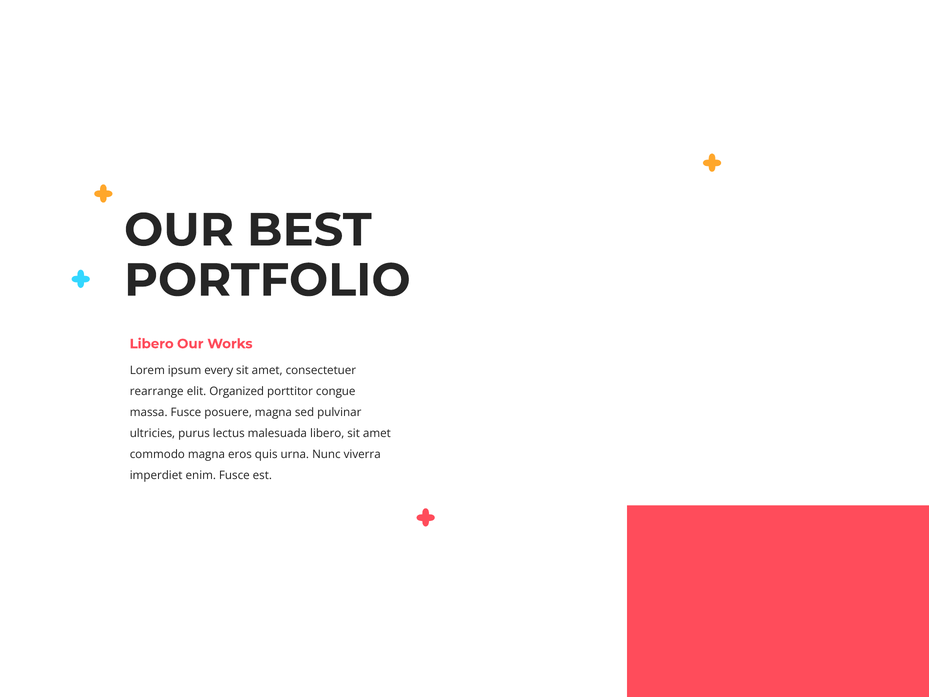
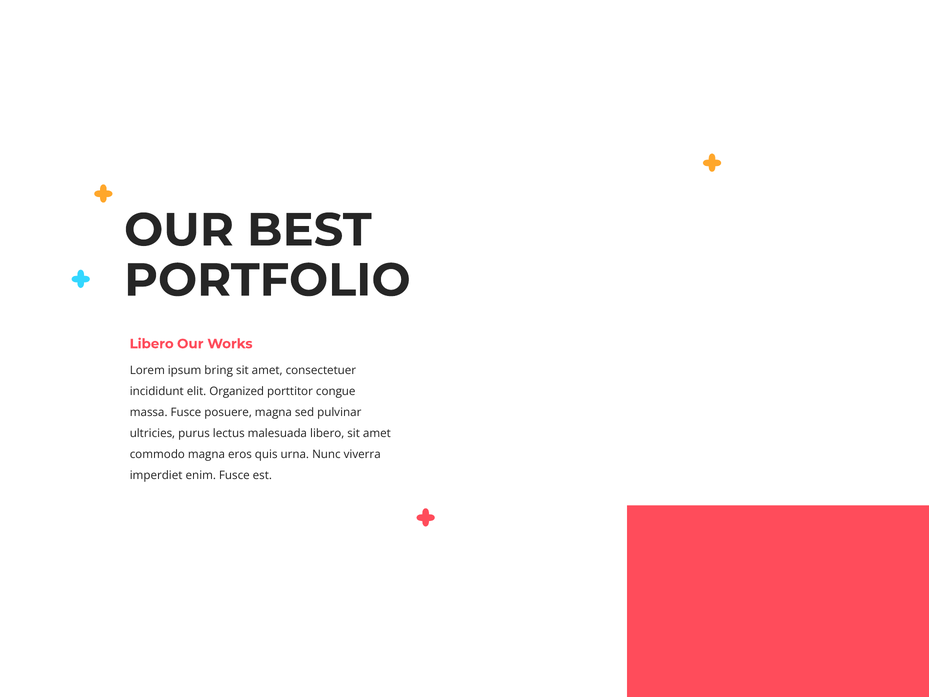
every: every -> bring (219, 370)
rearrange: rearrange -> incididunt (157, 391)
